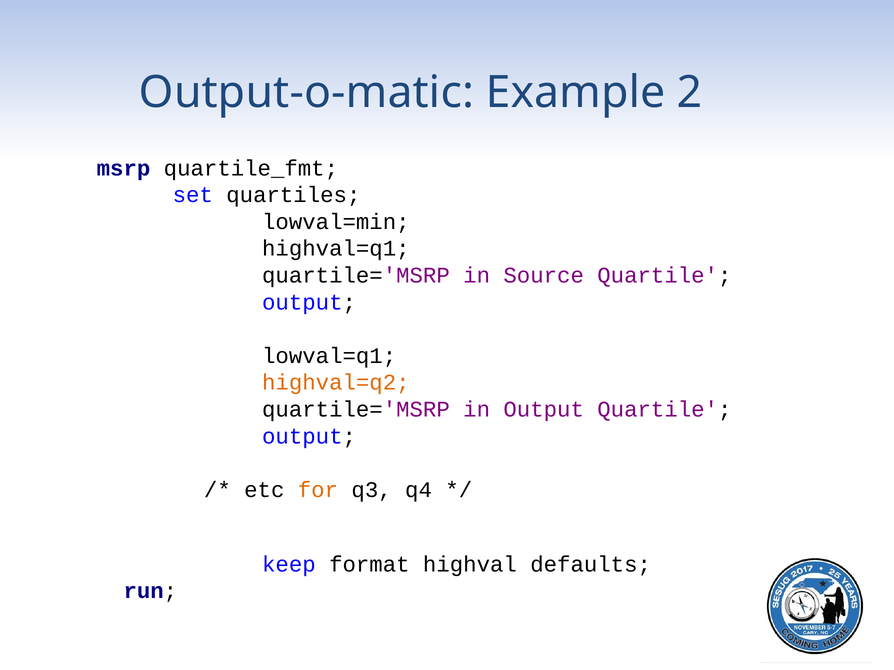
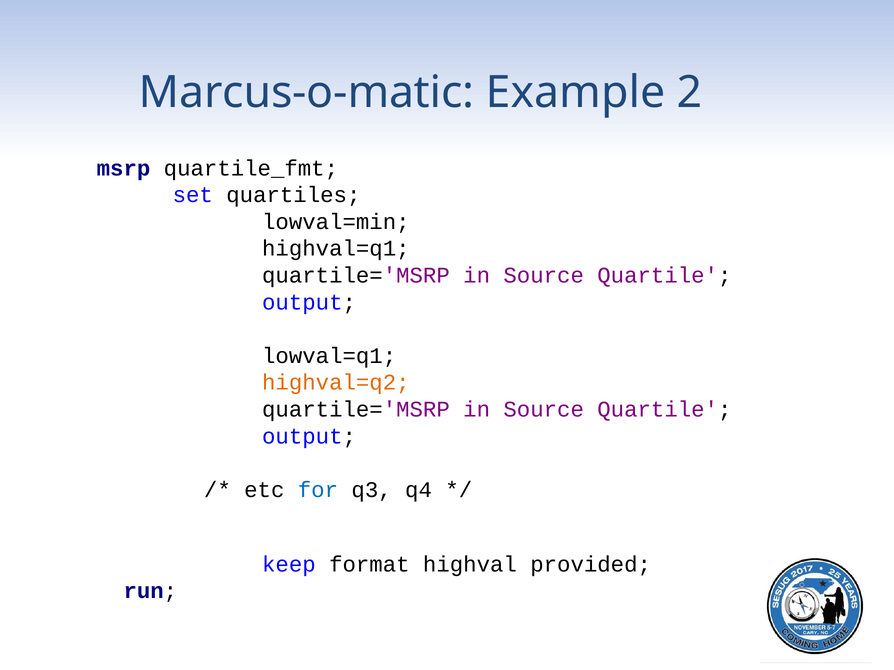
Output-o-matic: Output-o-matic -> Marcus-o-matic (307, 92)
Output: Output -> Source (544, 410)
for colour: orange -> blue (318, 490)
defaults: defaults -> provided (591, 565)
